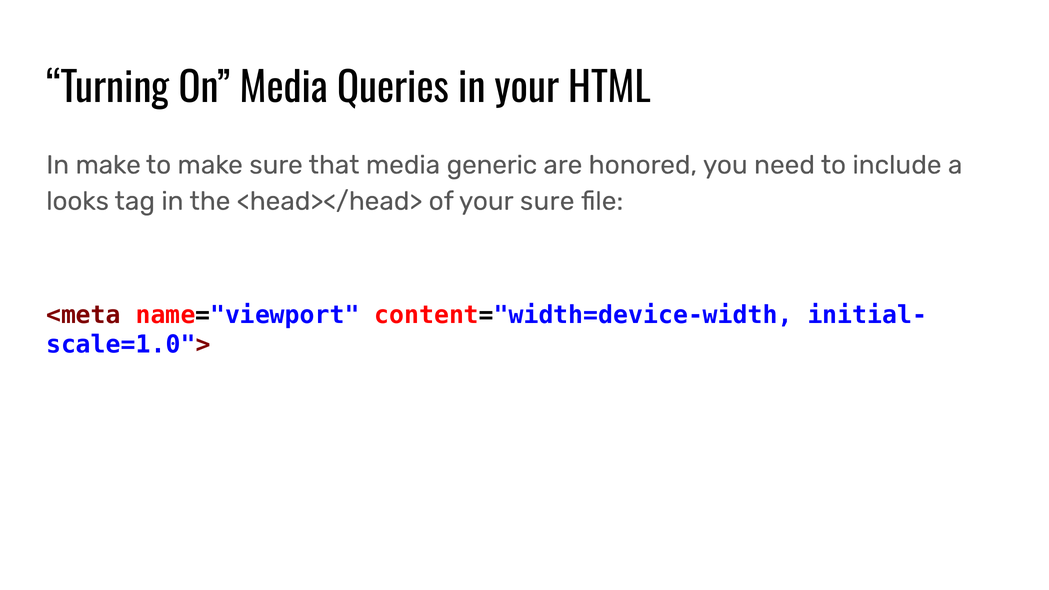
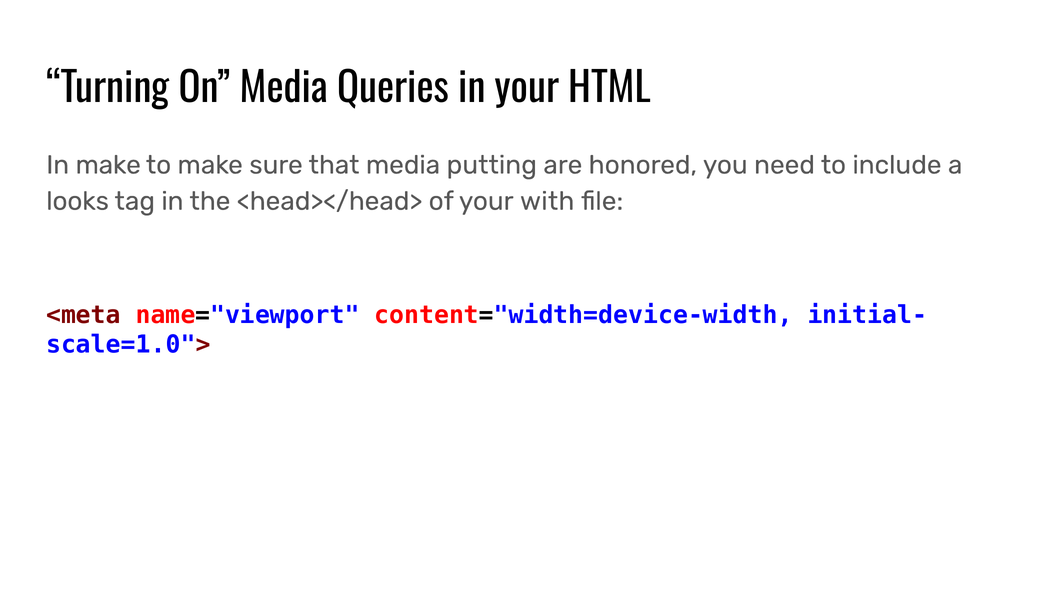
generic: generic -> putting (492, 165)
your sure: sure -> with (547, 201)
